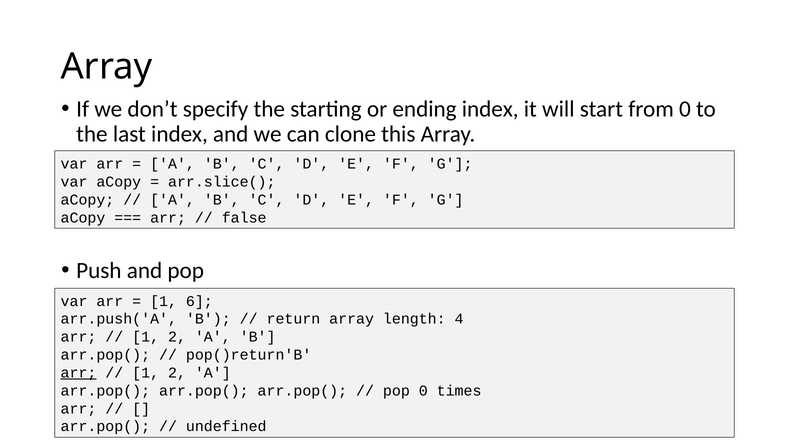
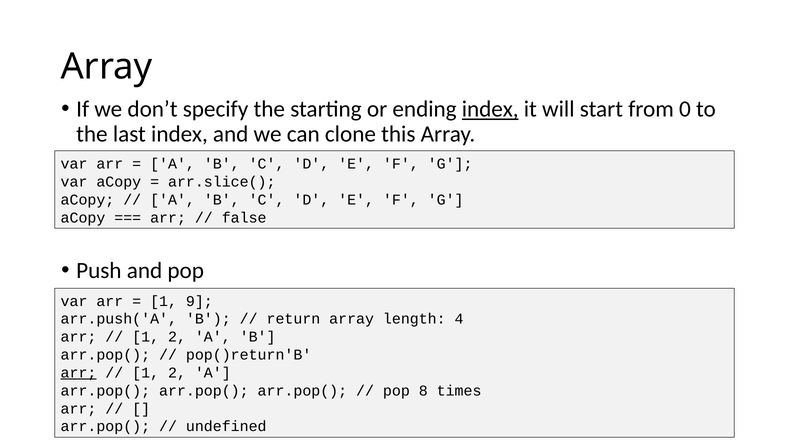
index underline: none -> present (490, 109)
6: 6 -> 9 (199, 301)
pop 0: 0 -> 8 (423, 390)
